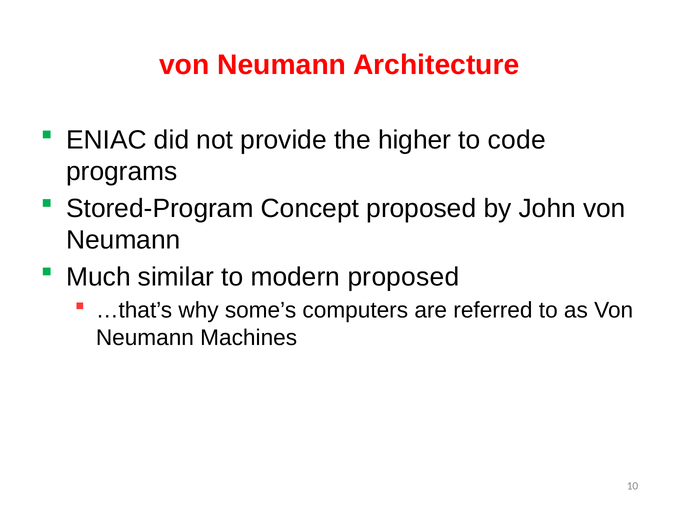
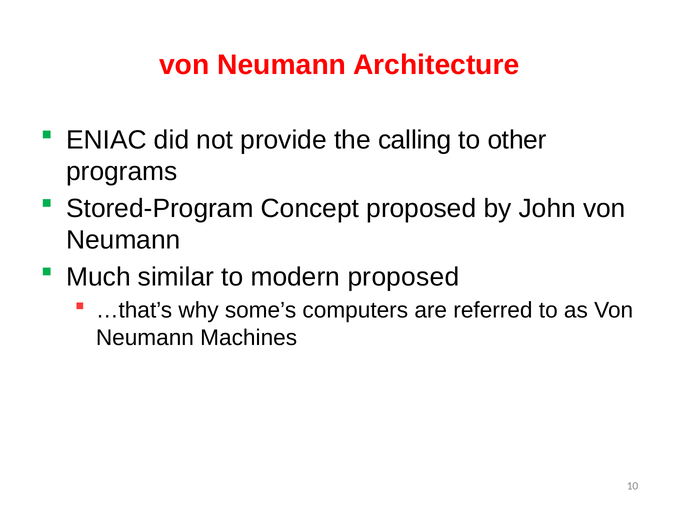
higher: higher -> calling (415, 140)
code: code -> other (517, 140)
